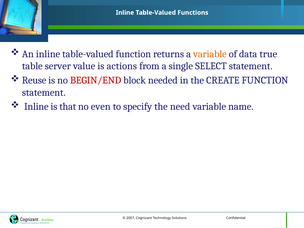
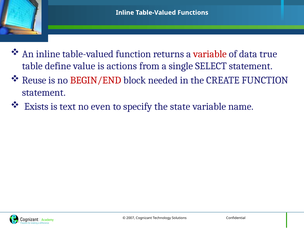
variable colour: orange -> red (210, 54)
server: server -> define (58, 66)
Inline: Inline -> Exists (36, 107)
that: that -> text (68, 107)
need: need -> state (180, 107)
